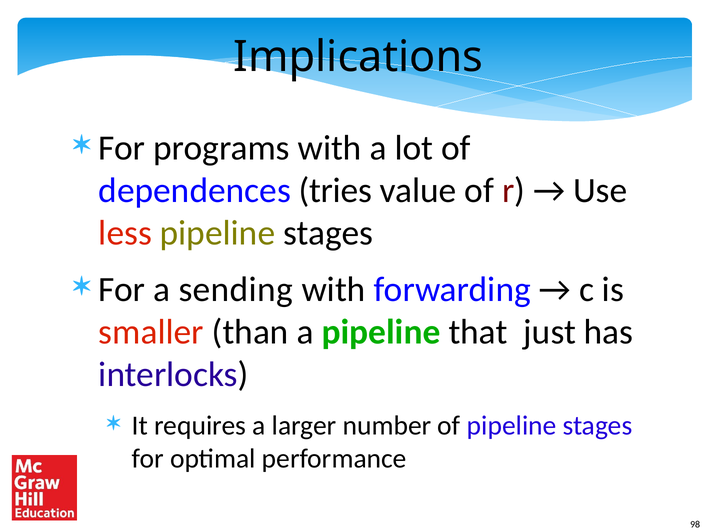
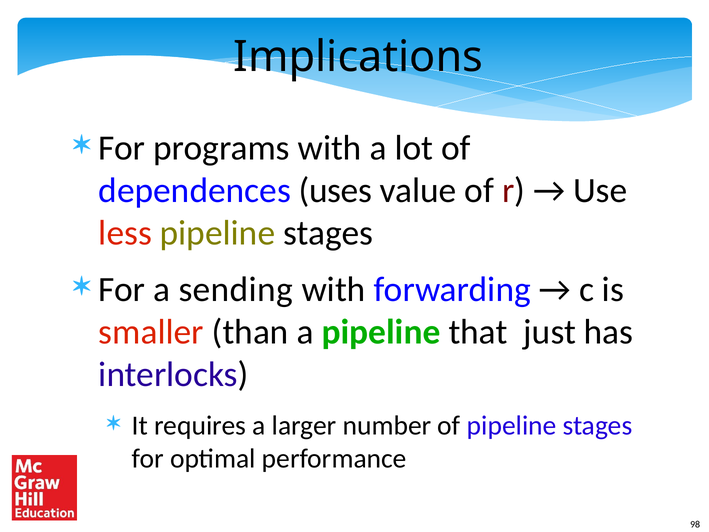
tries: tries -> uses (335, 190)
